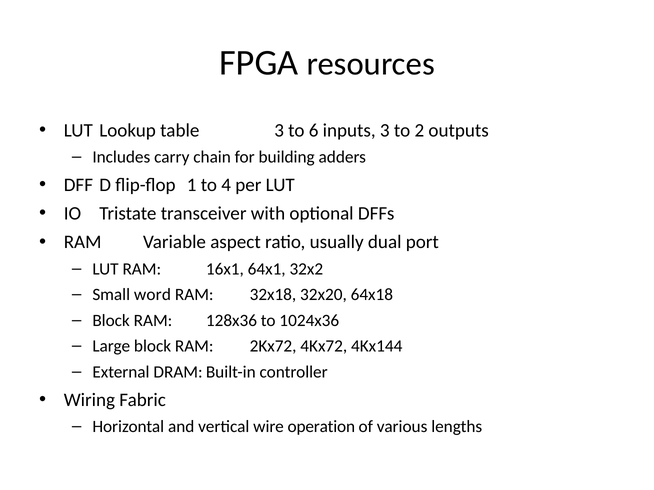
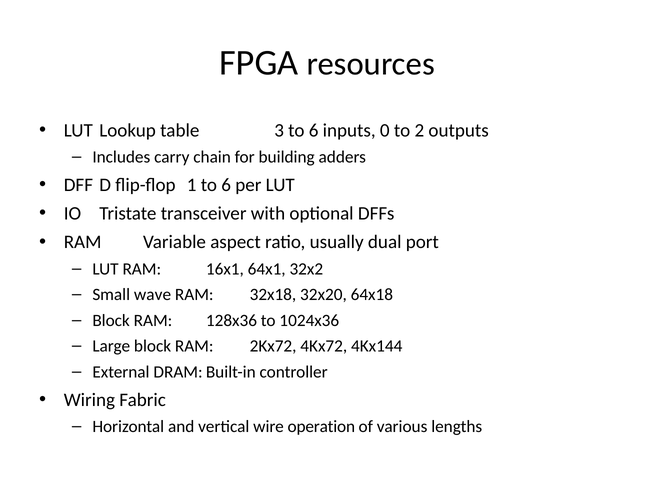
inputs 3: 3 -> 0 (385, 131)
1 to 4: 4 -> 6 (226, 185)
word: word -> wave (153, 295)
